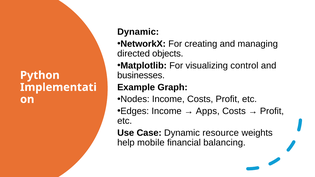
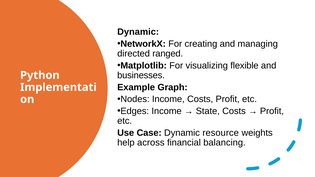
objects: objects -> ranged (168, 54)
control: control -> flexible (244, 66)
Apps: Apps -> State (208, 111)
mobile: mobile -> across (151, 143)
